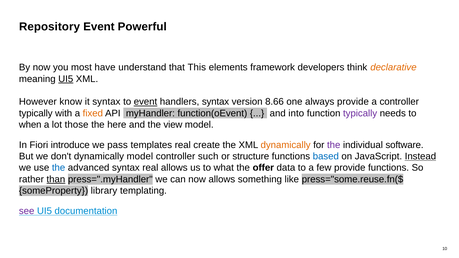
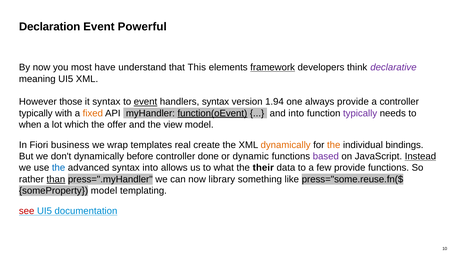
Repository: Repository -> Declaration (50, 27)
framework underline: none -> present (273, 67)
declarative colour: orange -> purple (393, 67)
UI5 underline: present -> none (66, 79)
know: know -> those (71, 102)
8.66: 8.66 -> 1.94 (274, 102)
function(oEvent underline: none -> present (212, 113)
those: those -> which (77, 125)
here: here -> offer (117, 125)
introduce: introduce -> business (70, 145)
pass: pass -> wrap (118, 145)
the colour: purple -> orange (334, 145)
software: software -> bindings (404, 145)
dynamically model: model -> before (140, 156)
such: such -> done (208, 156)
structure: structure -> dynamic (251, 156)
based colour: blue -> purple (326, 156)
syntax real: real -> into (150, 168)
offer: offer -> their (263, 168)
now allows: allows -> library (222, 179)
library: library -> model (104, 191)
see colour: purple -> red (27, 211)
